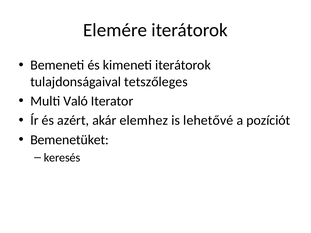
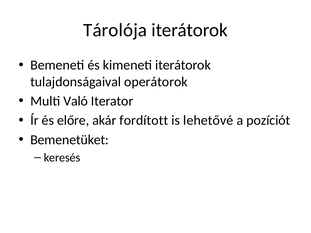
Elemére: Elemére -> Tárolója (115, 30)
tetszőleges: tetszőleges -> operátorok (156, 82)
azért: azért -> előre (73, 121)
elemhez: elemhez -> fordított (144, 121)
